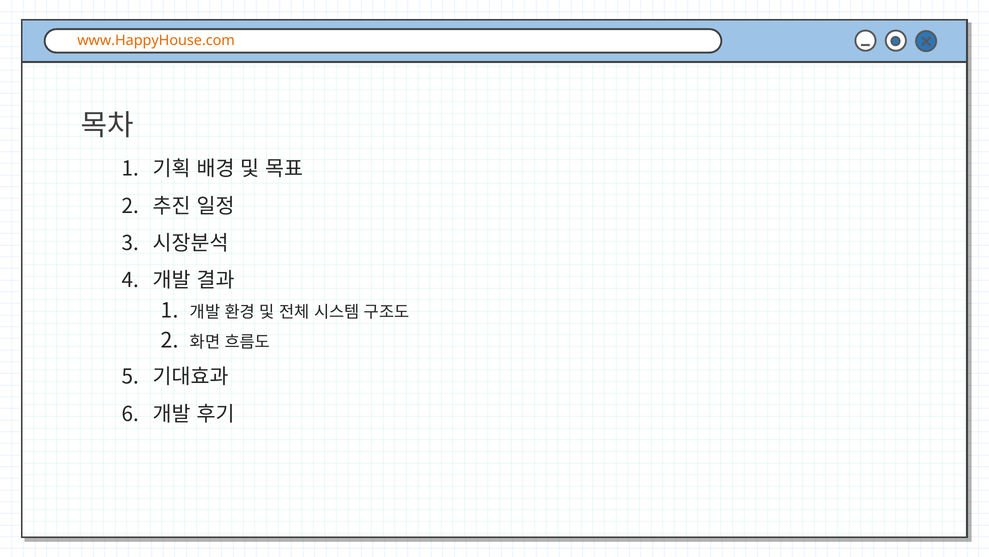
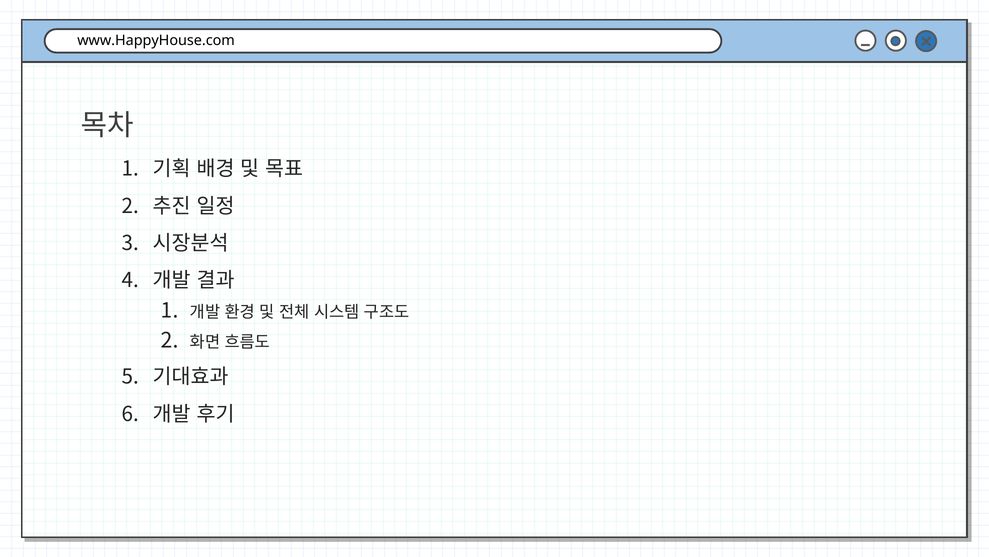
www.HappyHouse.com colour: orange -> black (156, 41)
